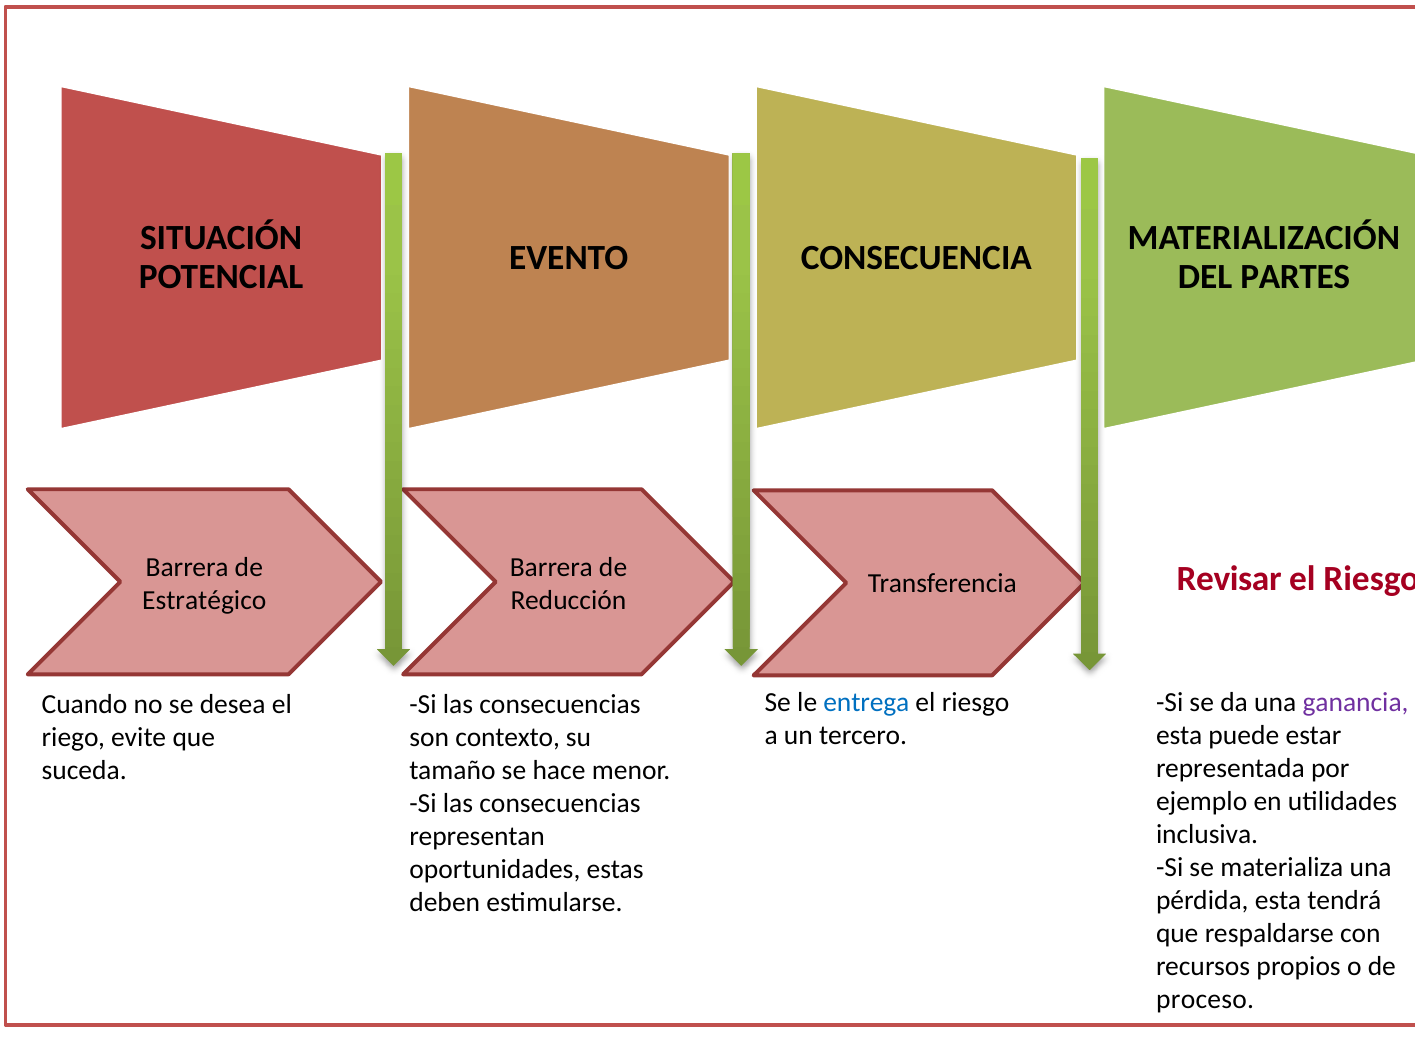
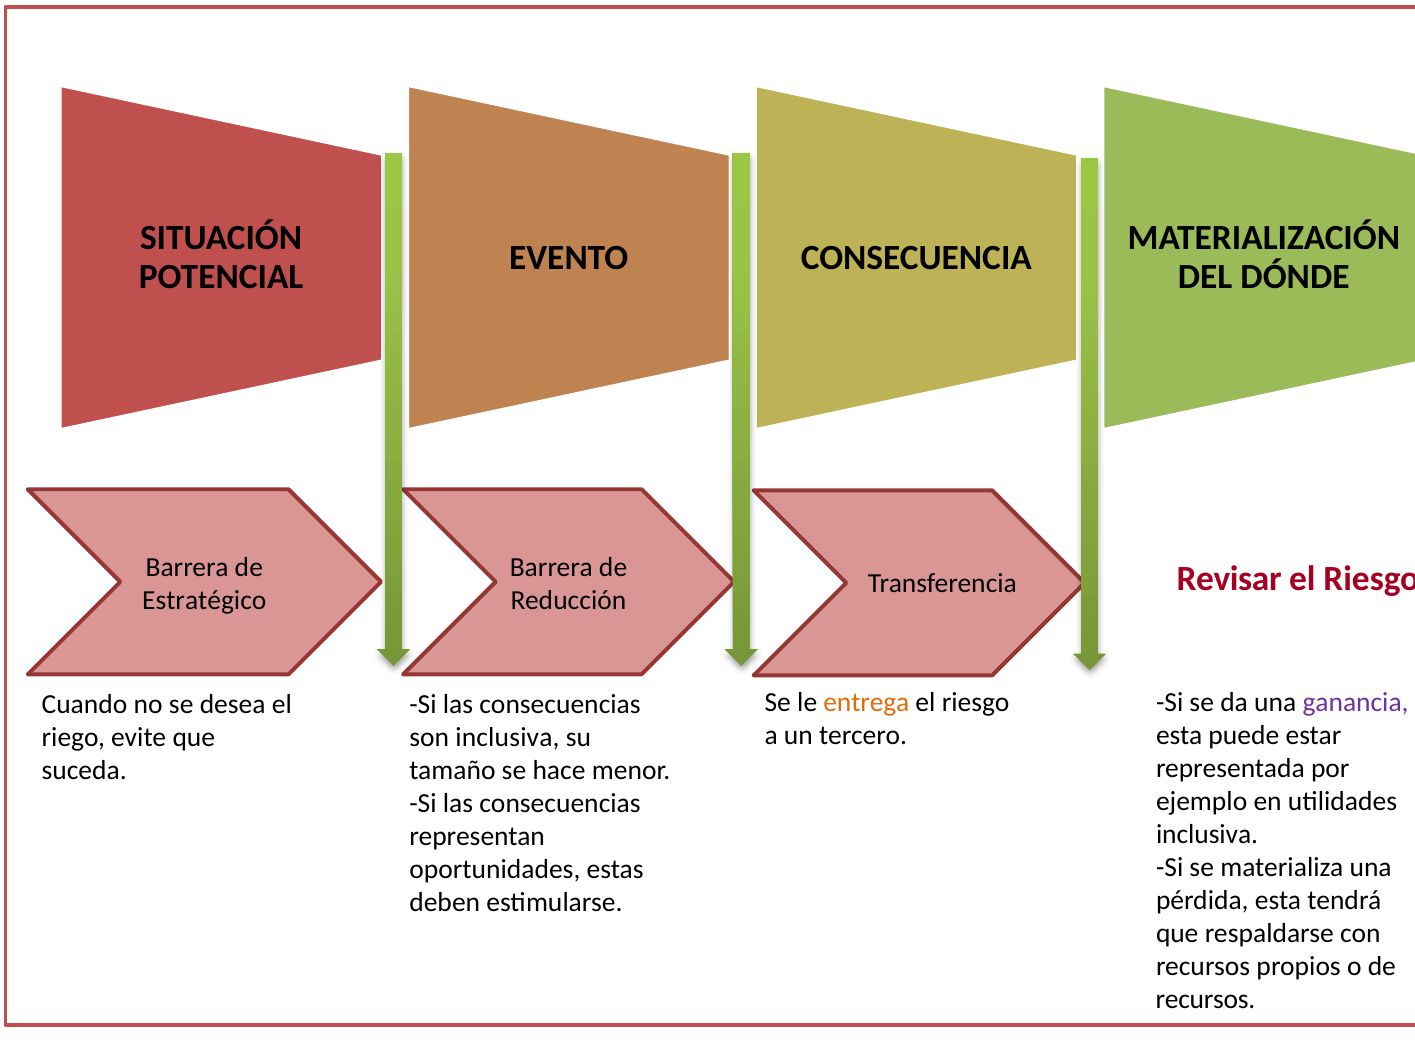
PARTES: PARTES -> DÓNDE (1295, 277)
entrega colour: blue -> orange (866, 703)
son contexto: contexto -> inclusiva (507, 737)
proceso: proceso -> recursos (1205, 1000)
